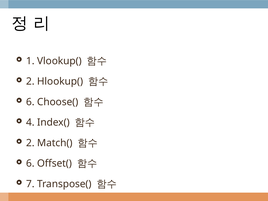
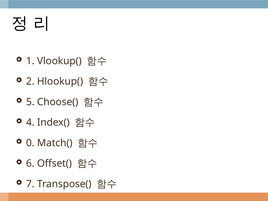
6: 6 -> 5 (30, 102)
2: 2 -> 0 (30, 143)
